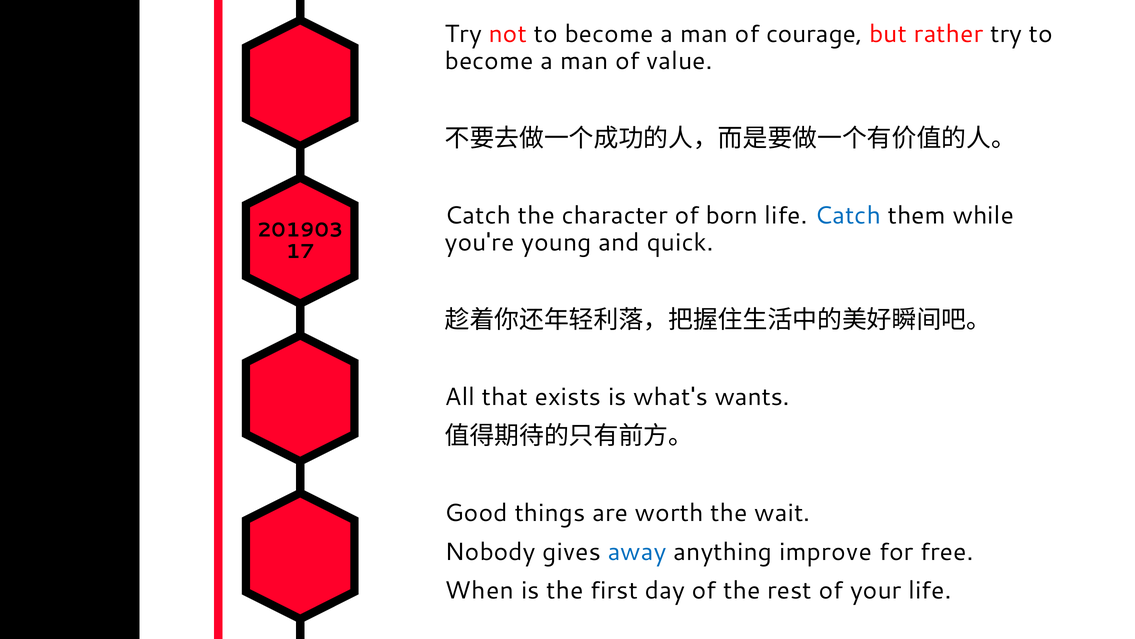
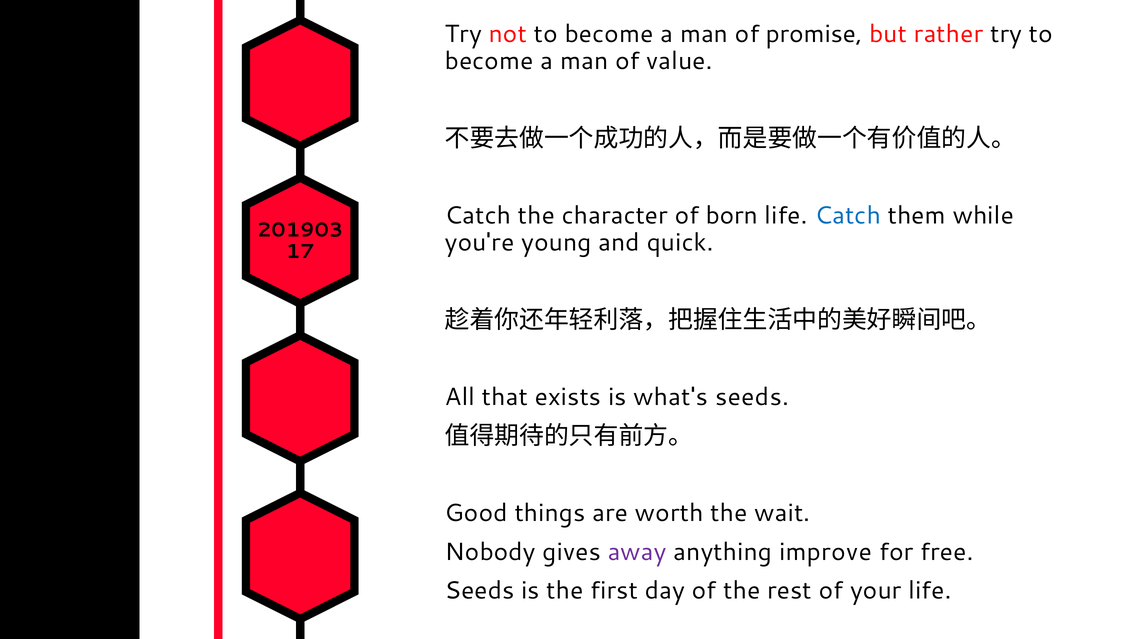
courage: courage -> promise (814, 34)
what's wants: wants -> seeds (752, 397)
away colour: blue -> purple (637, 551)
When: When -> Seeds (480, 590)
